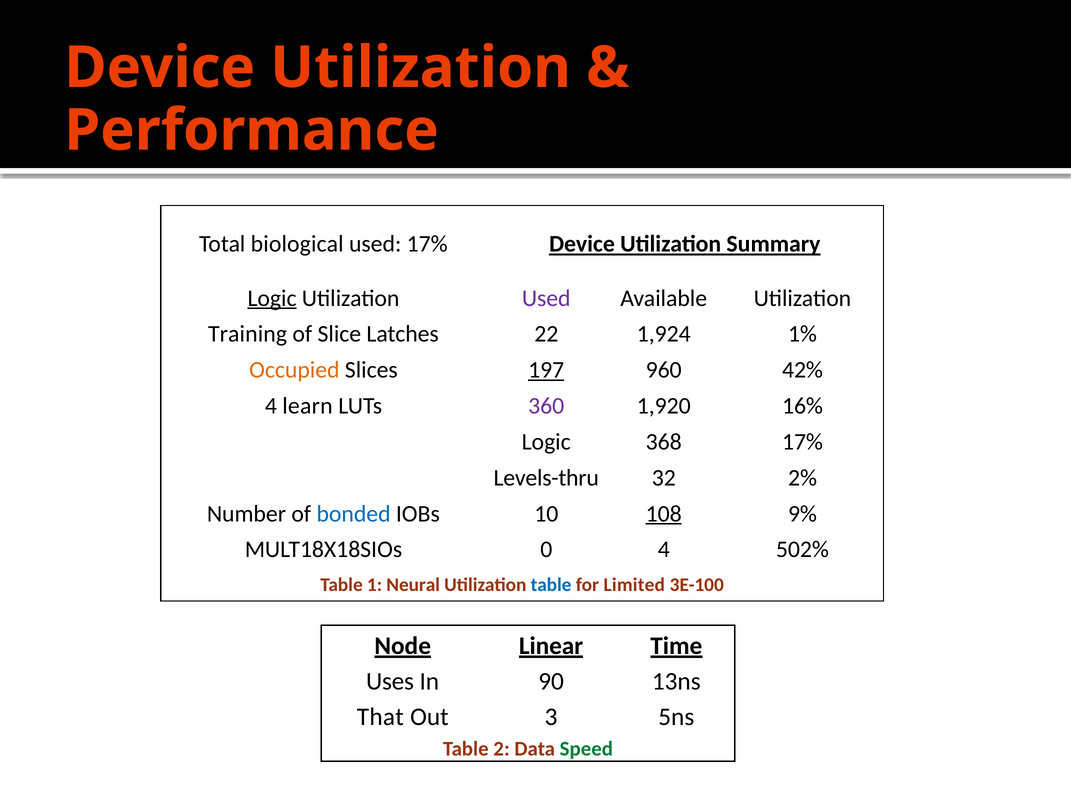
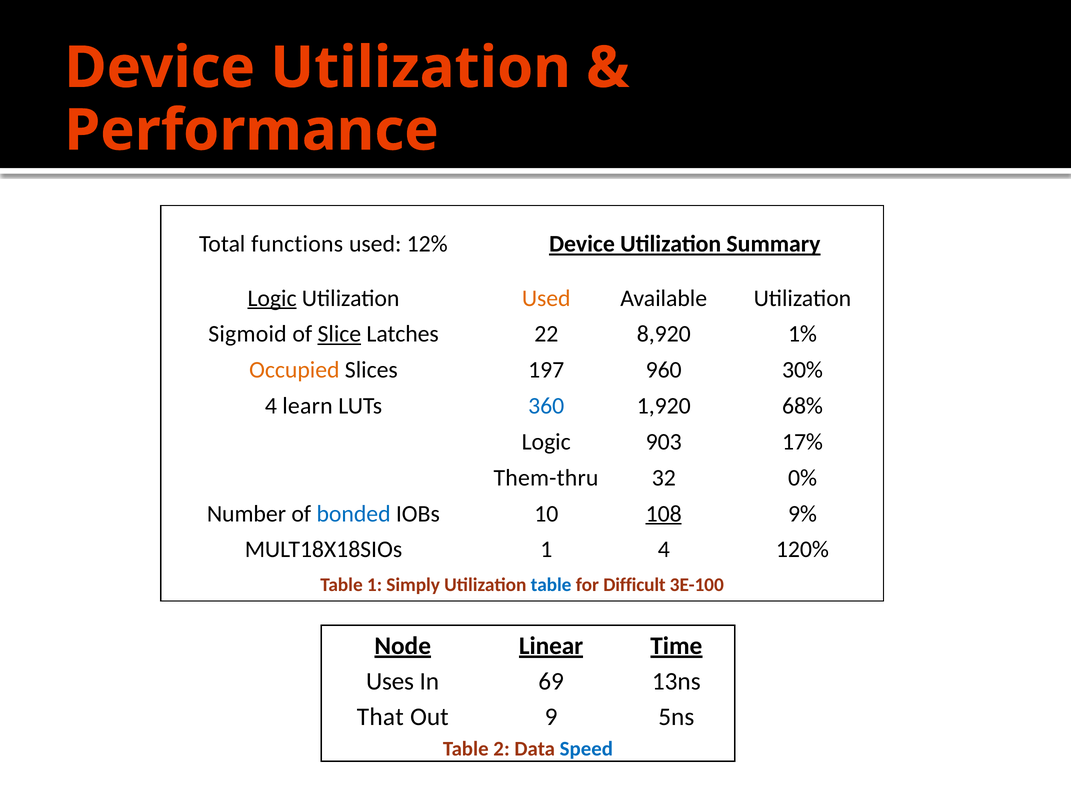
biological: biological -> functions (297, 244)
used 17%: 17% -> 12% (427, 244)
Used colour: purple -> orange (546, 298)
Training: Training -> Sigmoid (247, 334)
Slice underline: none -> present (339, 334)
1,924: 1,924 -> 8,920 (664, 334)
197 underline: present -> none (546, 370)
42%: 42% -> 30% (803, 370)
360 colour: purple -> blue (546, 406)
16%: 16% -> 68% (803, 406)
368: 368 -> 903 (664, 441)
Levels-thru: Levels-thru -> Them-thru (546, 477)
2%: 2% -> 0% (803, 477)
MULT18X18SIOs 0: 0 -> 1 (546, 549)
502%: 502% -> 120% (802, 549)
Neural: Neural -> Simply (413, 584)
Limited: Limited -> Difficult (634, 584)
90: 90 -> 69 (551, 681)
3: 3 -> 9 (551, 716)
Speed colour: green -> blue (586, 748)
